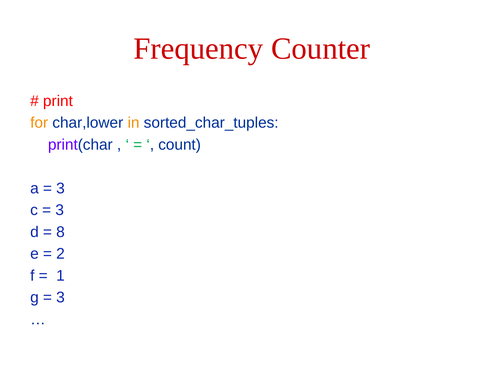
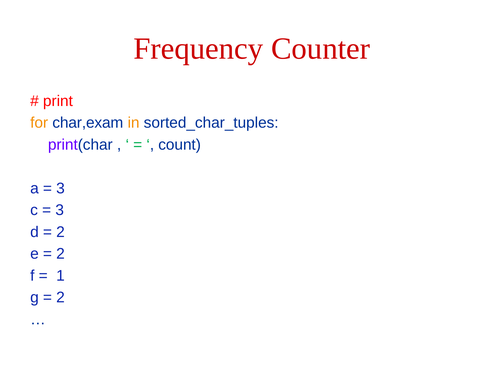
char,lower: char,lower -> char,exam (88, 123)
8: 8 -> 2 (61, 232)
3: 3 -> 2 (61, 297)
